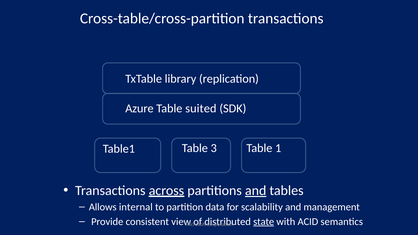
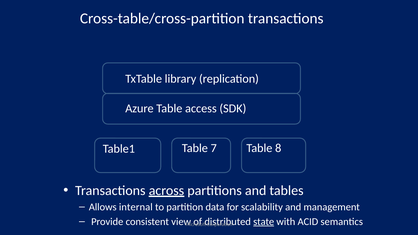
suited: suited -> access (201, 109)
3: 3 -> 7 (214, 148)
1: 1 -> 8 (278, 148)
and underline: present -> none (256, 191)
